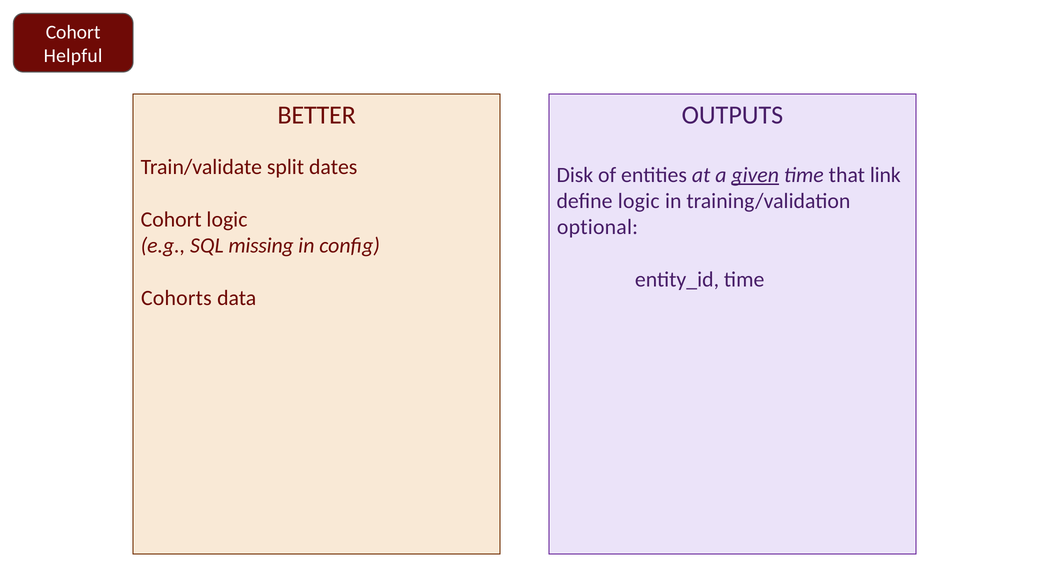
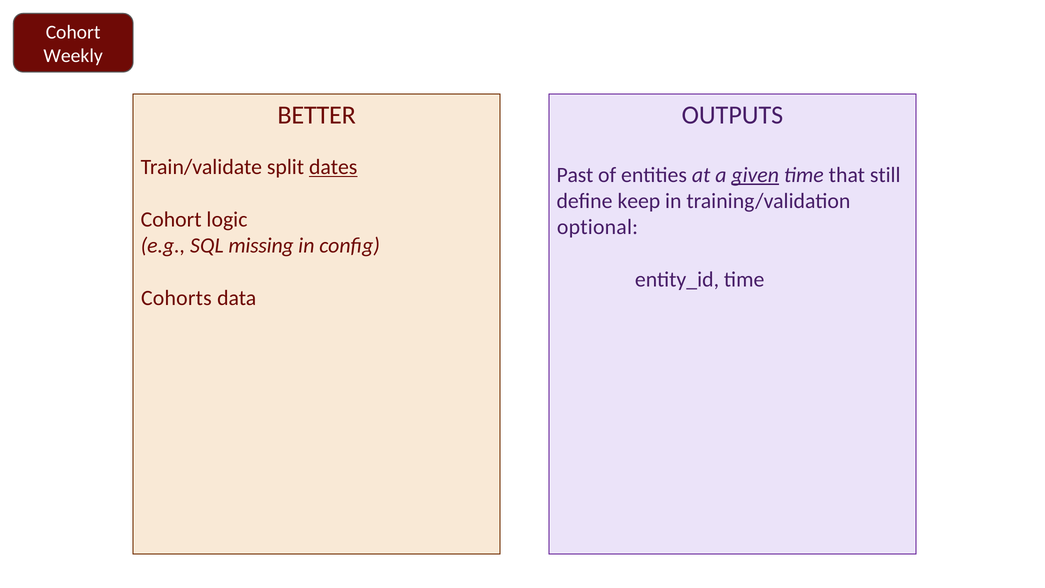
Helpful: Helpful -> Weekly (73, 56)
dates underline: none -> present (333, 167)
Disk: Disk -> Past (575, 175)
link: link -> still (885, 175)
define logic: logic -> keep (639, 201)
